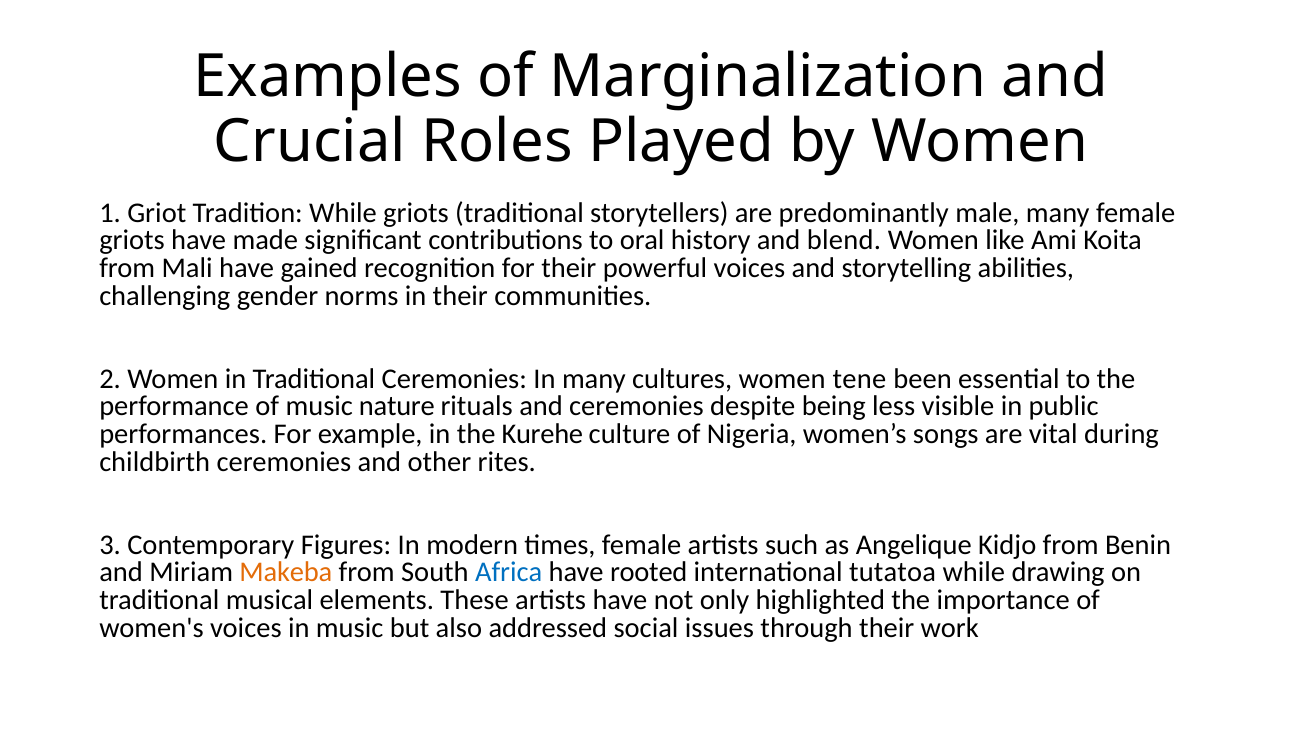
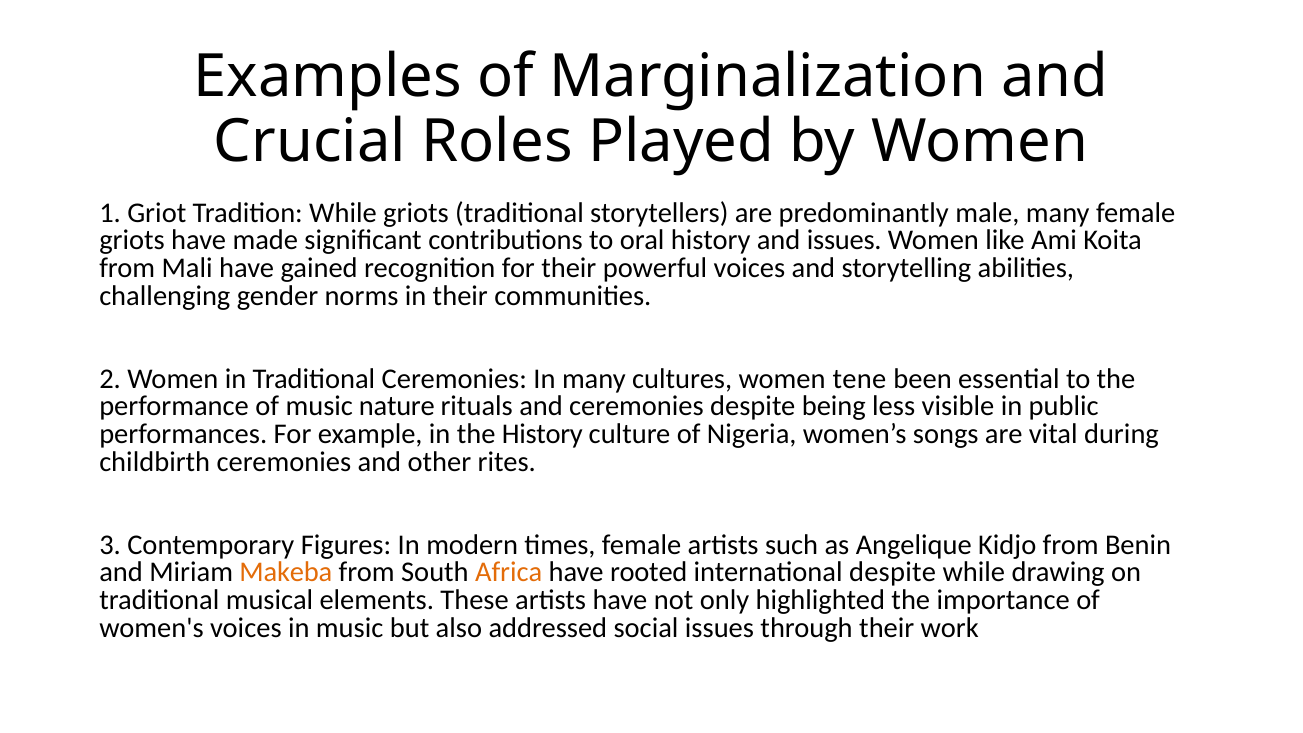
and blend: blend -> issues (844, 240)
the Kurehe: Kurehe -> History (542, 434)
Africa colour: blue -> orange (509, 572)
international tutatoa: tutatoa -> despite (893, 572)
